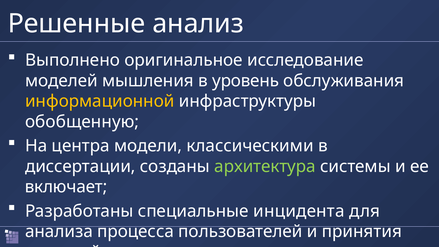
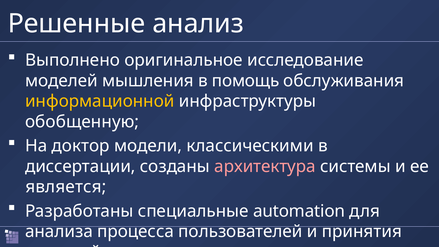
уровень: уровень -> помощь (246, 81)
центра: центра -> доктор (81, 146)
архитектура colour: light green -> pink (265, 166)
включает: включает -> является (66, 187)
инцидента: инцидента -> automation (299, 211)
